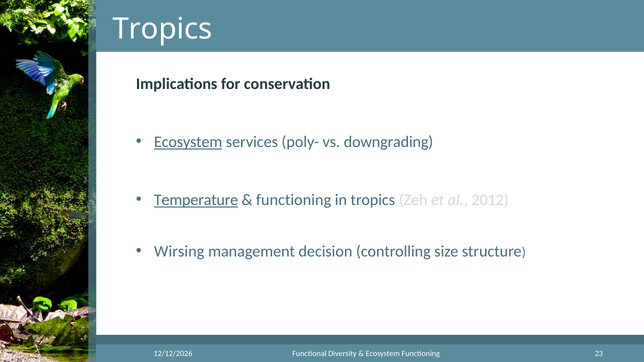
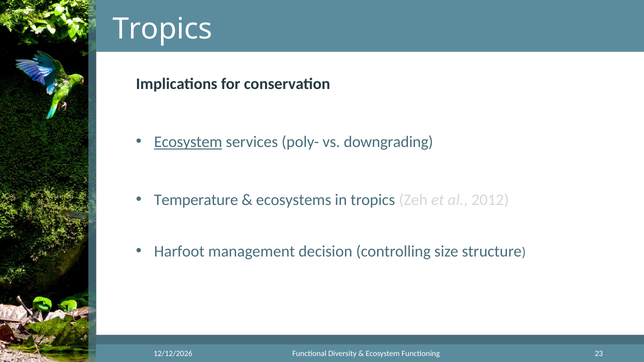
Temperature underline: present -> none (196, 200)
functioning: functioning -> ecosystems (294, 200)
Wirsing: Wirsing -> Harfoot (179, 252)
